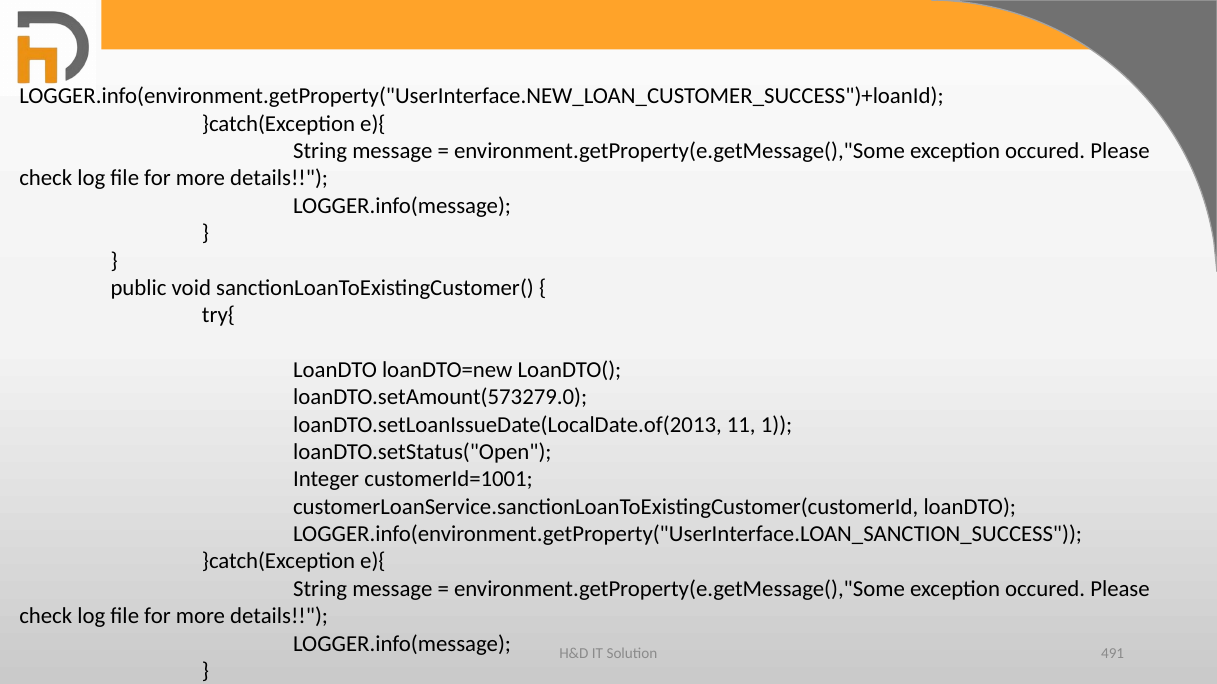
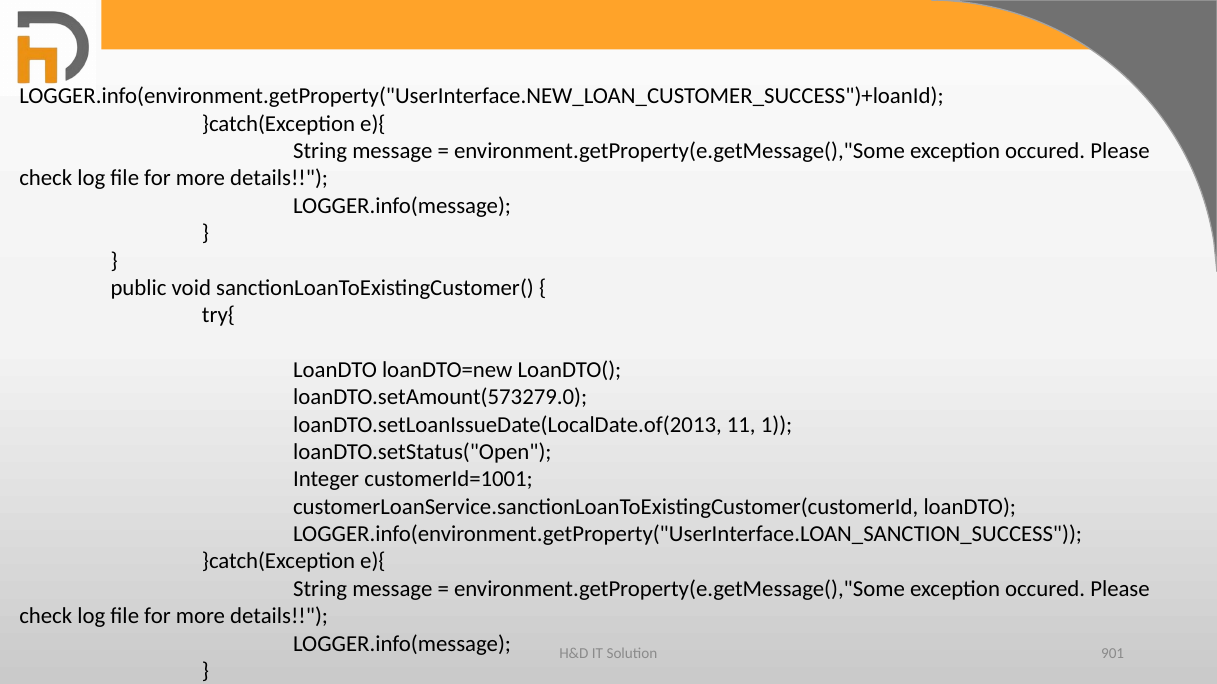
491: 491 -> 901 (1113, 654)
